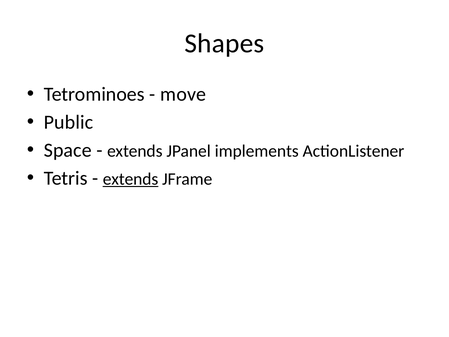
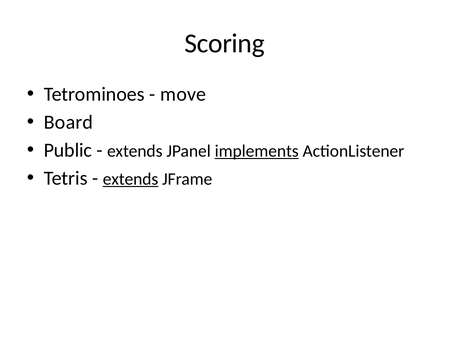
Shapes: Shapes -> Scoring (225, 43)
Public: Public -> Board (68, 122)
Space: Space -> Public (68, 150)
implements underline: none -> present (257, 151)
